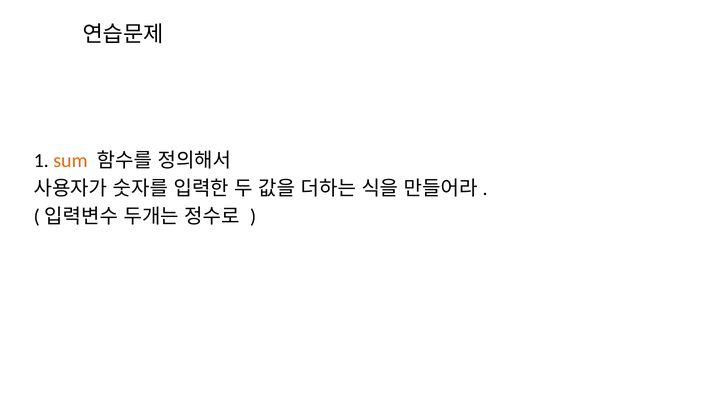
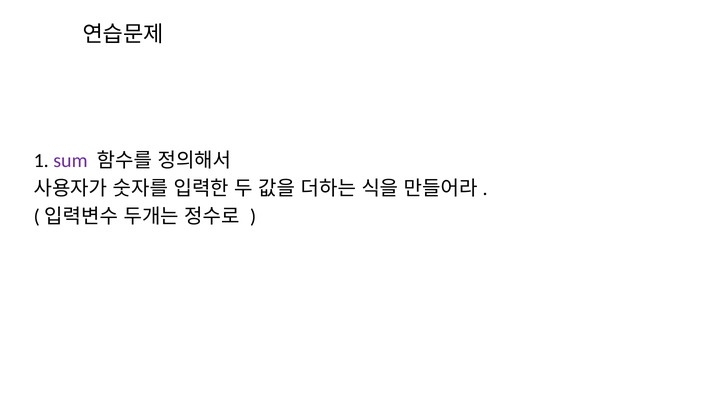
sum colour: orange -> purple (70, 161)
